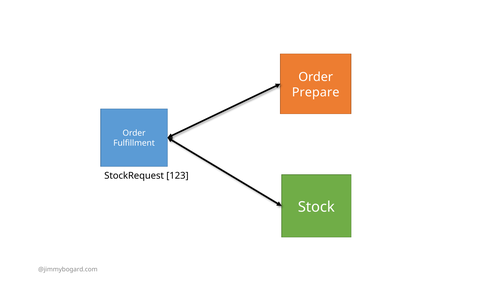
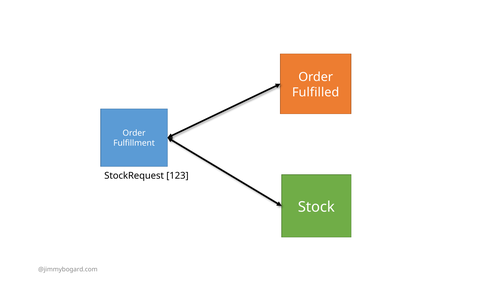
Prepare: Prepare -> Fulfilled (316, 92)
